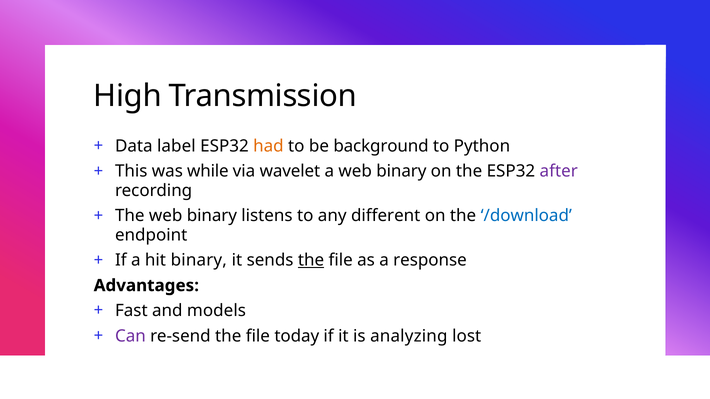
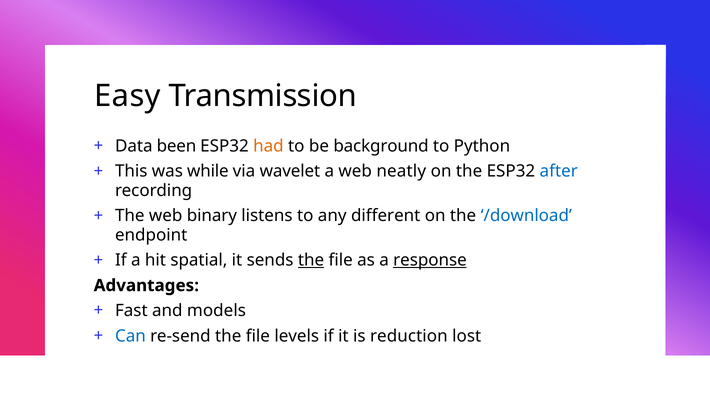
High: High -> Easy (127, 96)
label: label -> been (176, 146)
a web binary: binary -> neatly (401, 171)
after colour: purple -> blue (559, 171)
hit binary: binary -> spatial (199, 261)
response underline: none -> present (430, 261)
Can colour: purple -> blue (130, 336)
today: today -> levels (297, 336)
analyzing: analyzing -> reduction (409, 336)
